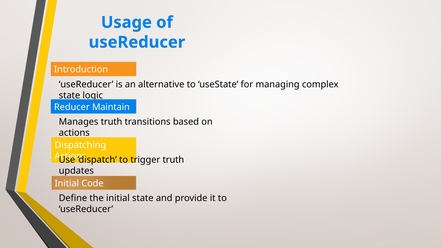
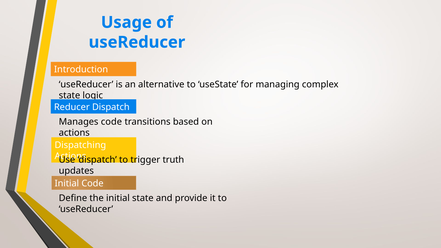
Reducer Maintain: Maintain -> Dispatch (111, 107)
Manages truth: truth -> code (111, 122)
